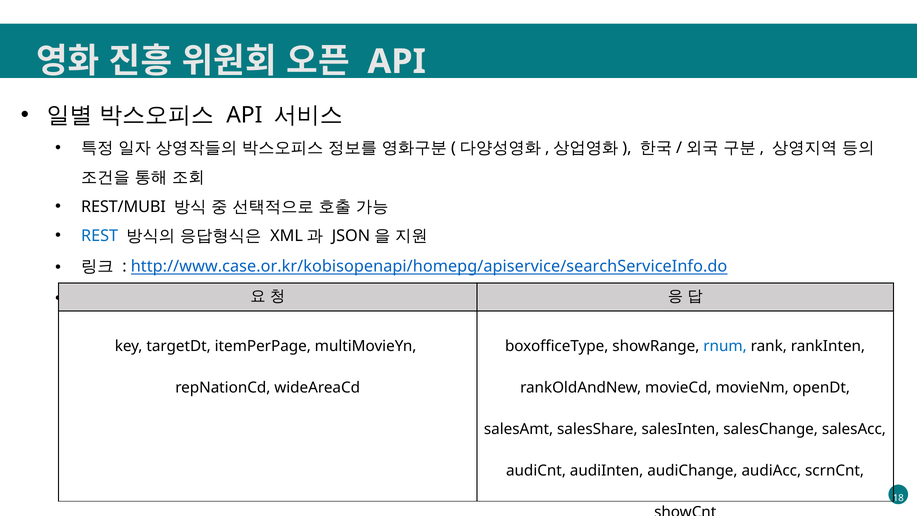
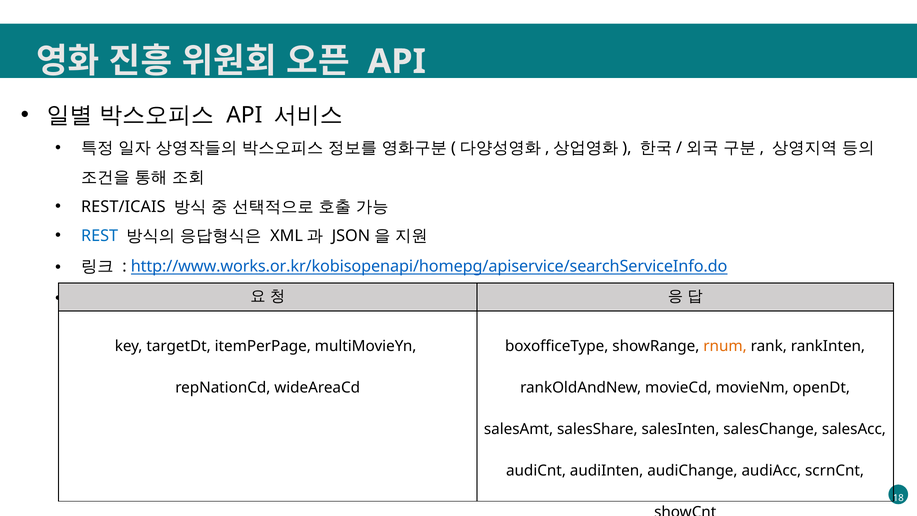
REST/MUBI: REST/MUBI -> REST/ICAIS (123, 207)
http://www.case.or.kr/kobisopenapi/homepg/apiservice/searchServiceInfo.do: http://www.case.or.kr/kobisopenapi/homepg/apiservice/searchServiceInfo.do -> http://www.works.or.kr/kobisopenapi/homepg/apiservice/searchServiceInfo.do (429, 266)
rnum colour: blue -> orange (725, 346)
